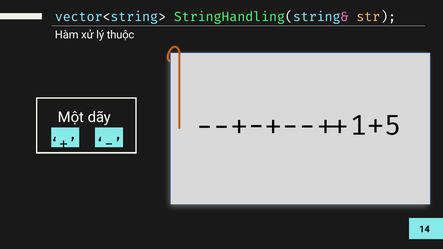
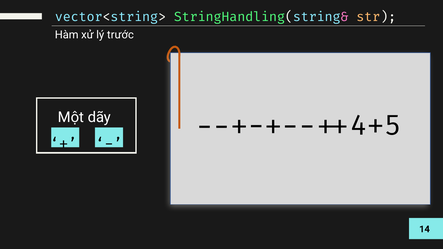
thuộc: thuộc -> trước (120, 35)
1+5: 1+5 -> 4+5 (376, 126)
